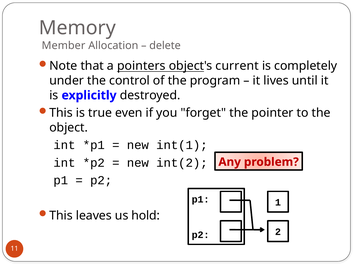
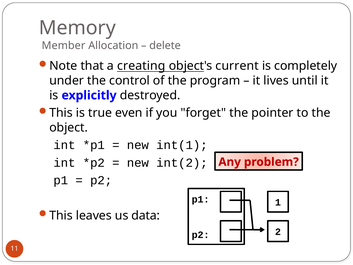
pointers: pointers -> creating (141, 66)
hold: hold -> data (146, 215)
